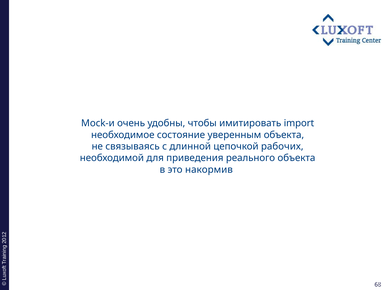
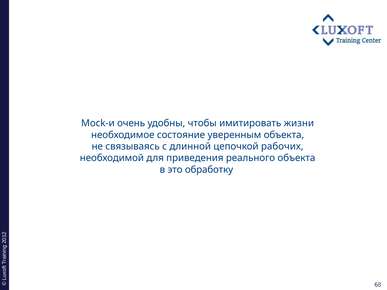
import: import -> жизни (299, 123)
накормив: накормив -> обработку (209, 170)
